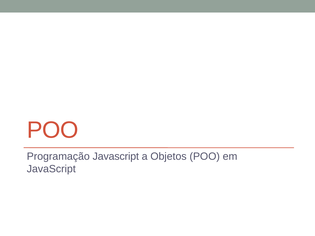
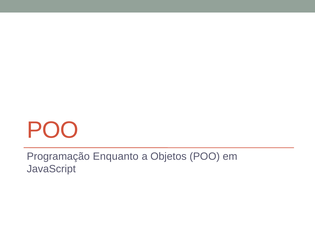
Programação Javascript: Javascript -> Enquanto (116, 157)
